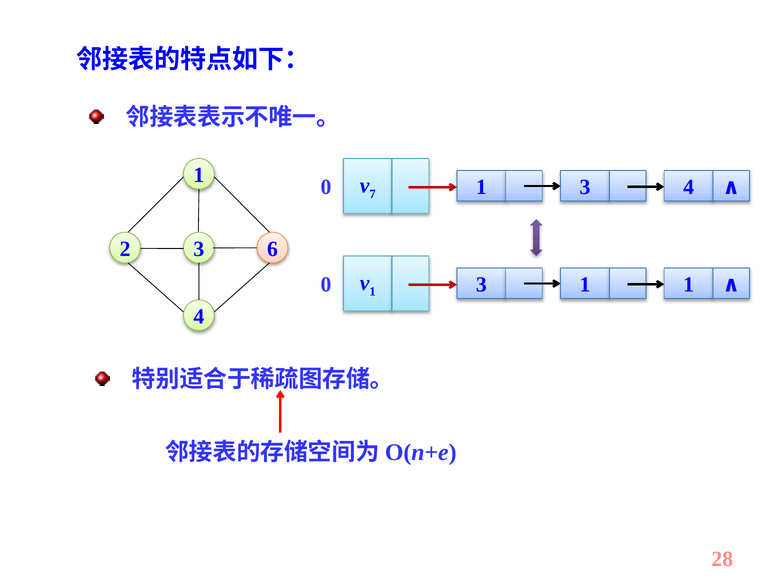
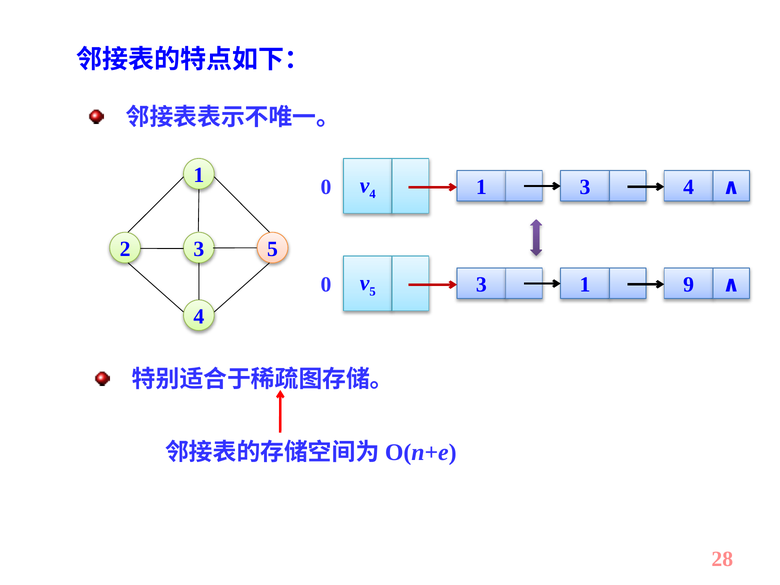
7: 7 -> 4 (373, 194)
2 6: 6 -> 5 (273, 249)
1: 1 -> 5 (373, 291)
1 1: 1 -> 9 (689, 285)
